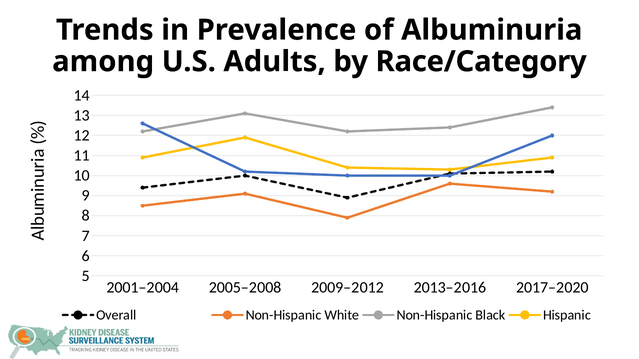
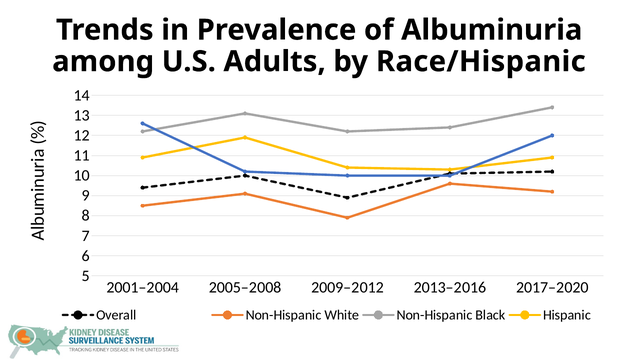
Race/Category: Race/Category -> Race/Hispanic (481, 62)
